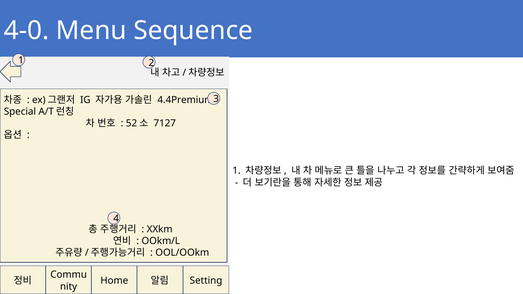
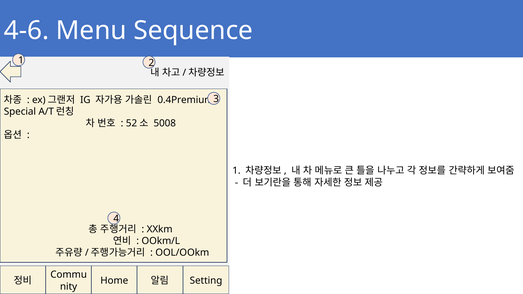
4-0: 4-0 -> 4-6 (27, 31)
4.4Premium: 4.4Premium -> 0.4Premium (185, 100)
7127: 7127 -> 5008 (165, 123)
